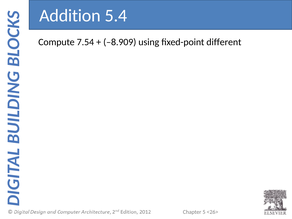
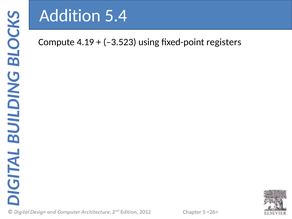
7.54: 7.54 -> 4.19 (85, 42)
–8.909: –8.909 -> –3.523 (120, 42)
different: different -> registers (224, 42)
